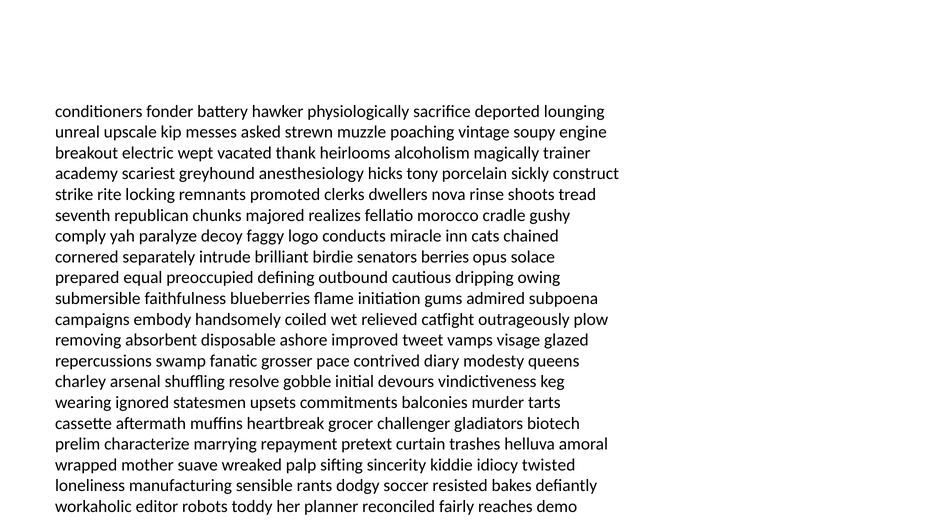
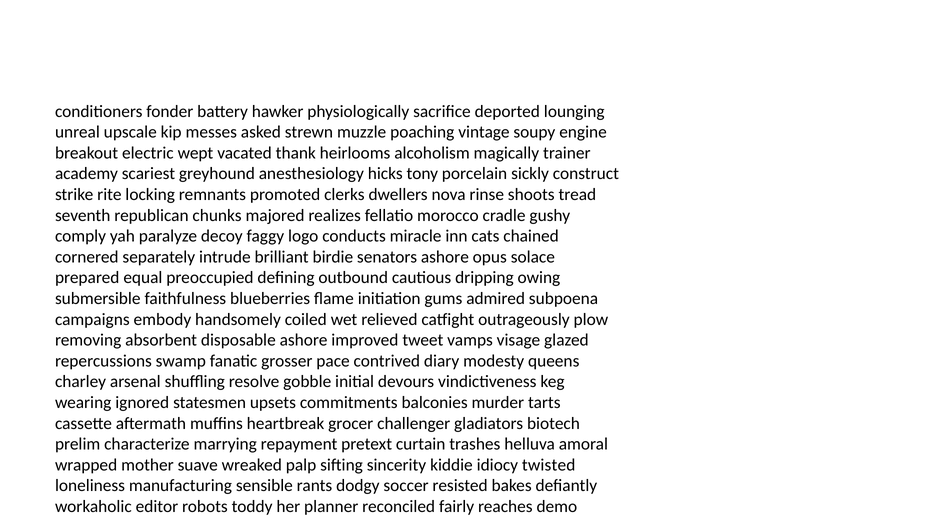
senators berries: berries -> ashore (445, 257)
